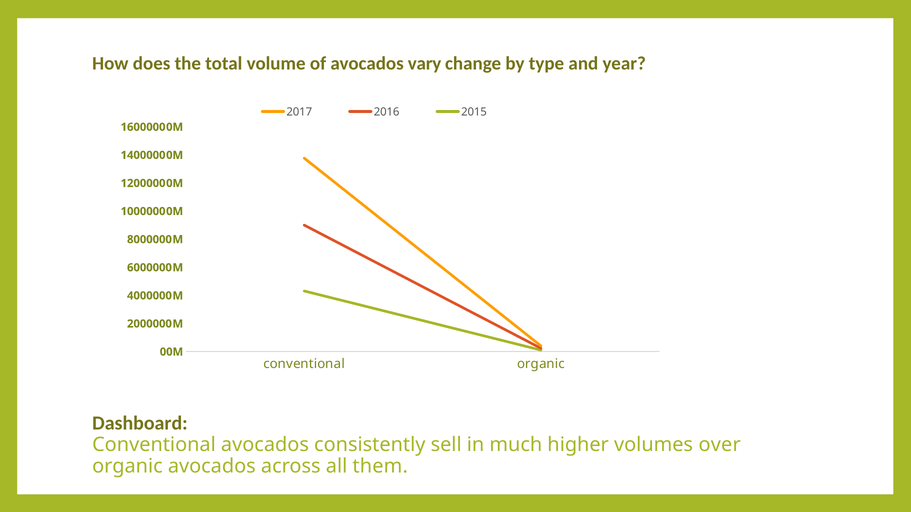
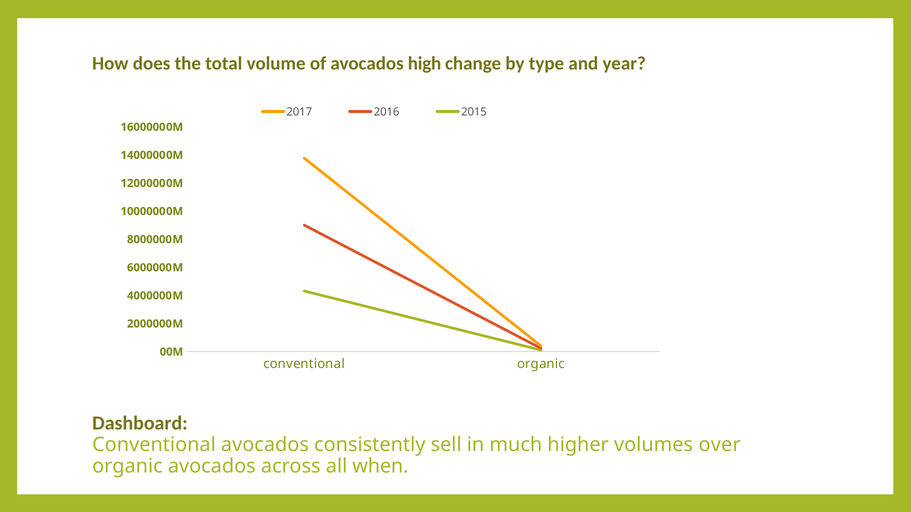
vary: vary -> high (425, 63)
them: them -> when (380, 467)
